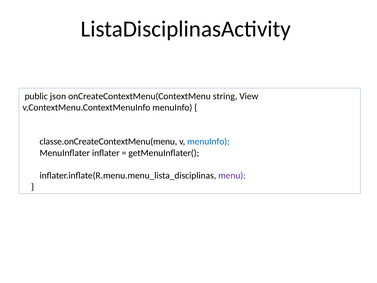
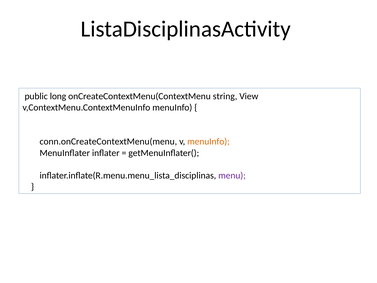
json: json -> long (58, 96)
classe.onCreateContextMenu(menu: classe.onCreateContextMenu(menu -> conn.onCreateContextMenu(menu (108, 141)
menuInfo colour: blue -> orange (208, 141)
